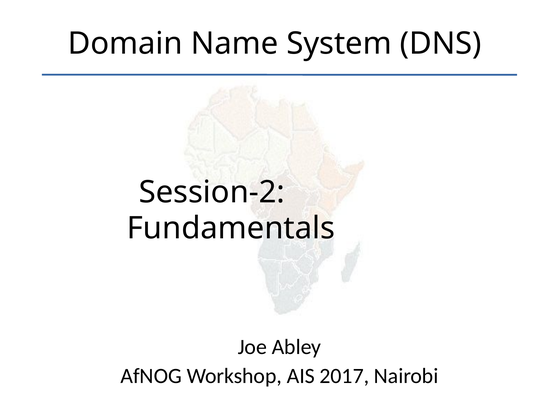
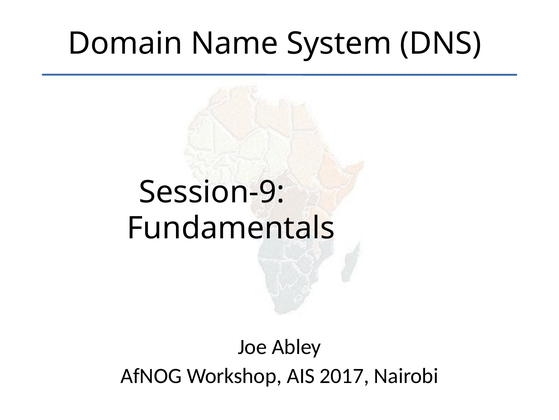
Session-2: Session-2 -> Session-9 (212, 192)
